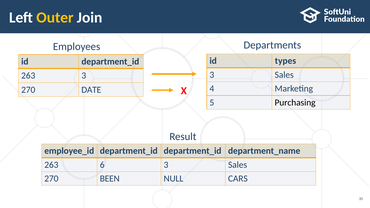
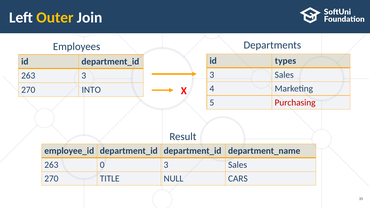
DATE: DATE -> INTO (91, 90)
Purchasing colour: black -> red (295, 103)
6: 6 -> 0 (102, 165)
BEEN: BEEN -> TITLE (110, 179)
